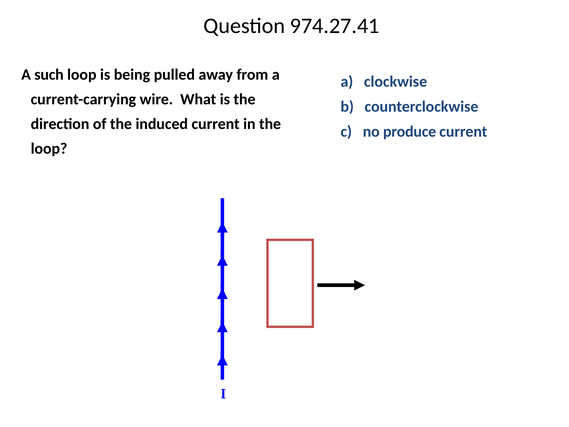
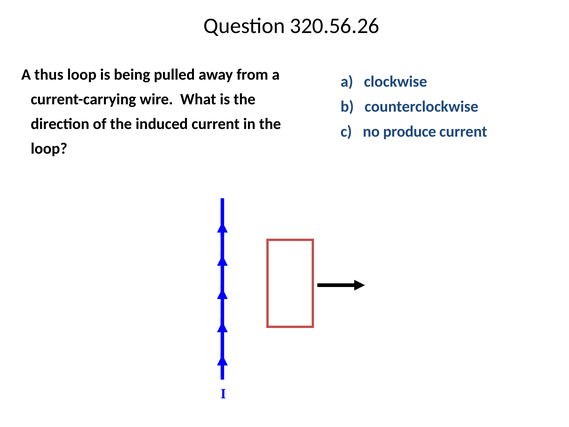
974.27.41: 974.27.41 -> 320.56.26 (335, 26)
such: such -> thus (49, 75)
